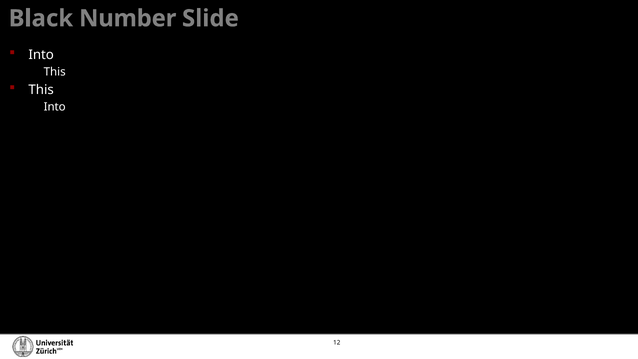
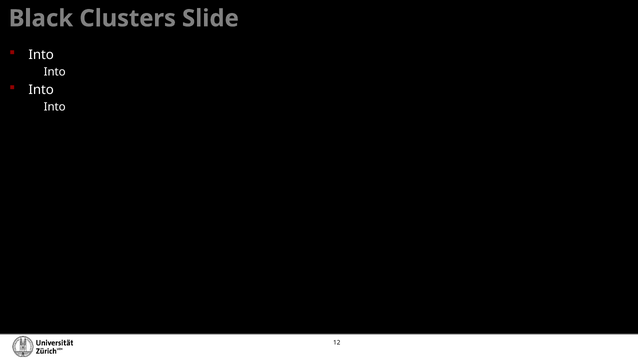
Number: Number -> Clusters (128, 18)
This: This -> Into (55, 72)
This: This -> Into (41, 90)
